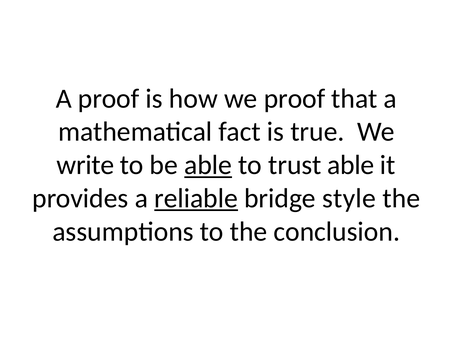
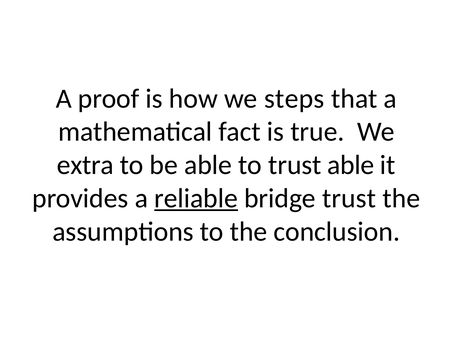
we proof: proof -> steps (294, 98)
write: write -> extra (85, 165)
able underline: present -> none (208, 165)
bridge style: style -> trust (349, 198)
